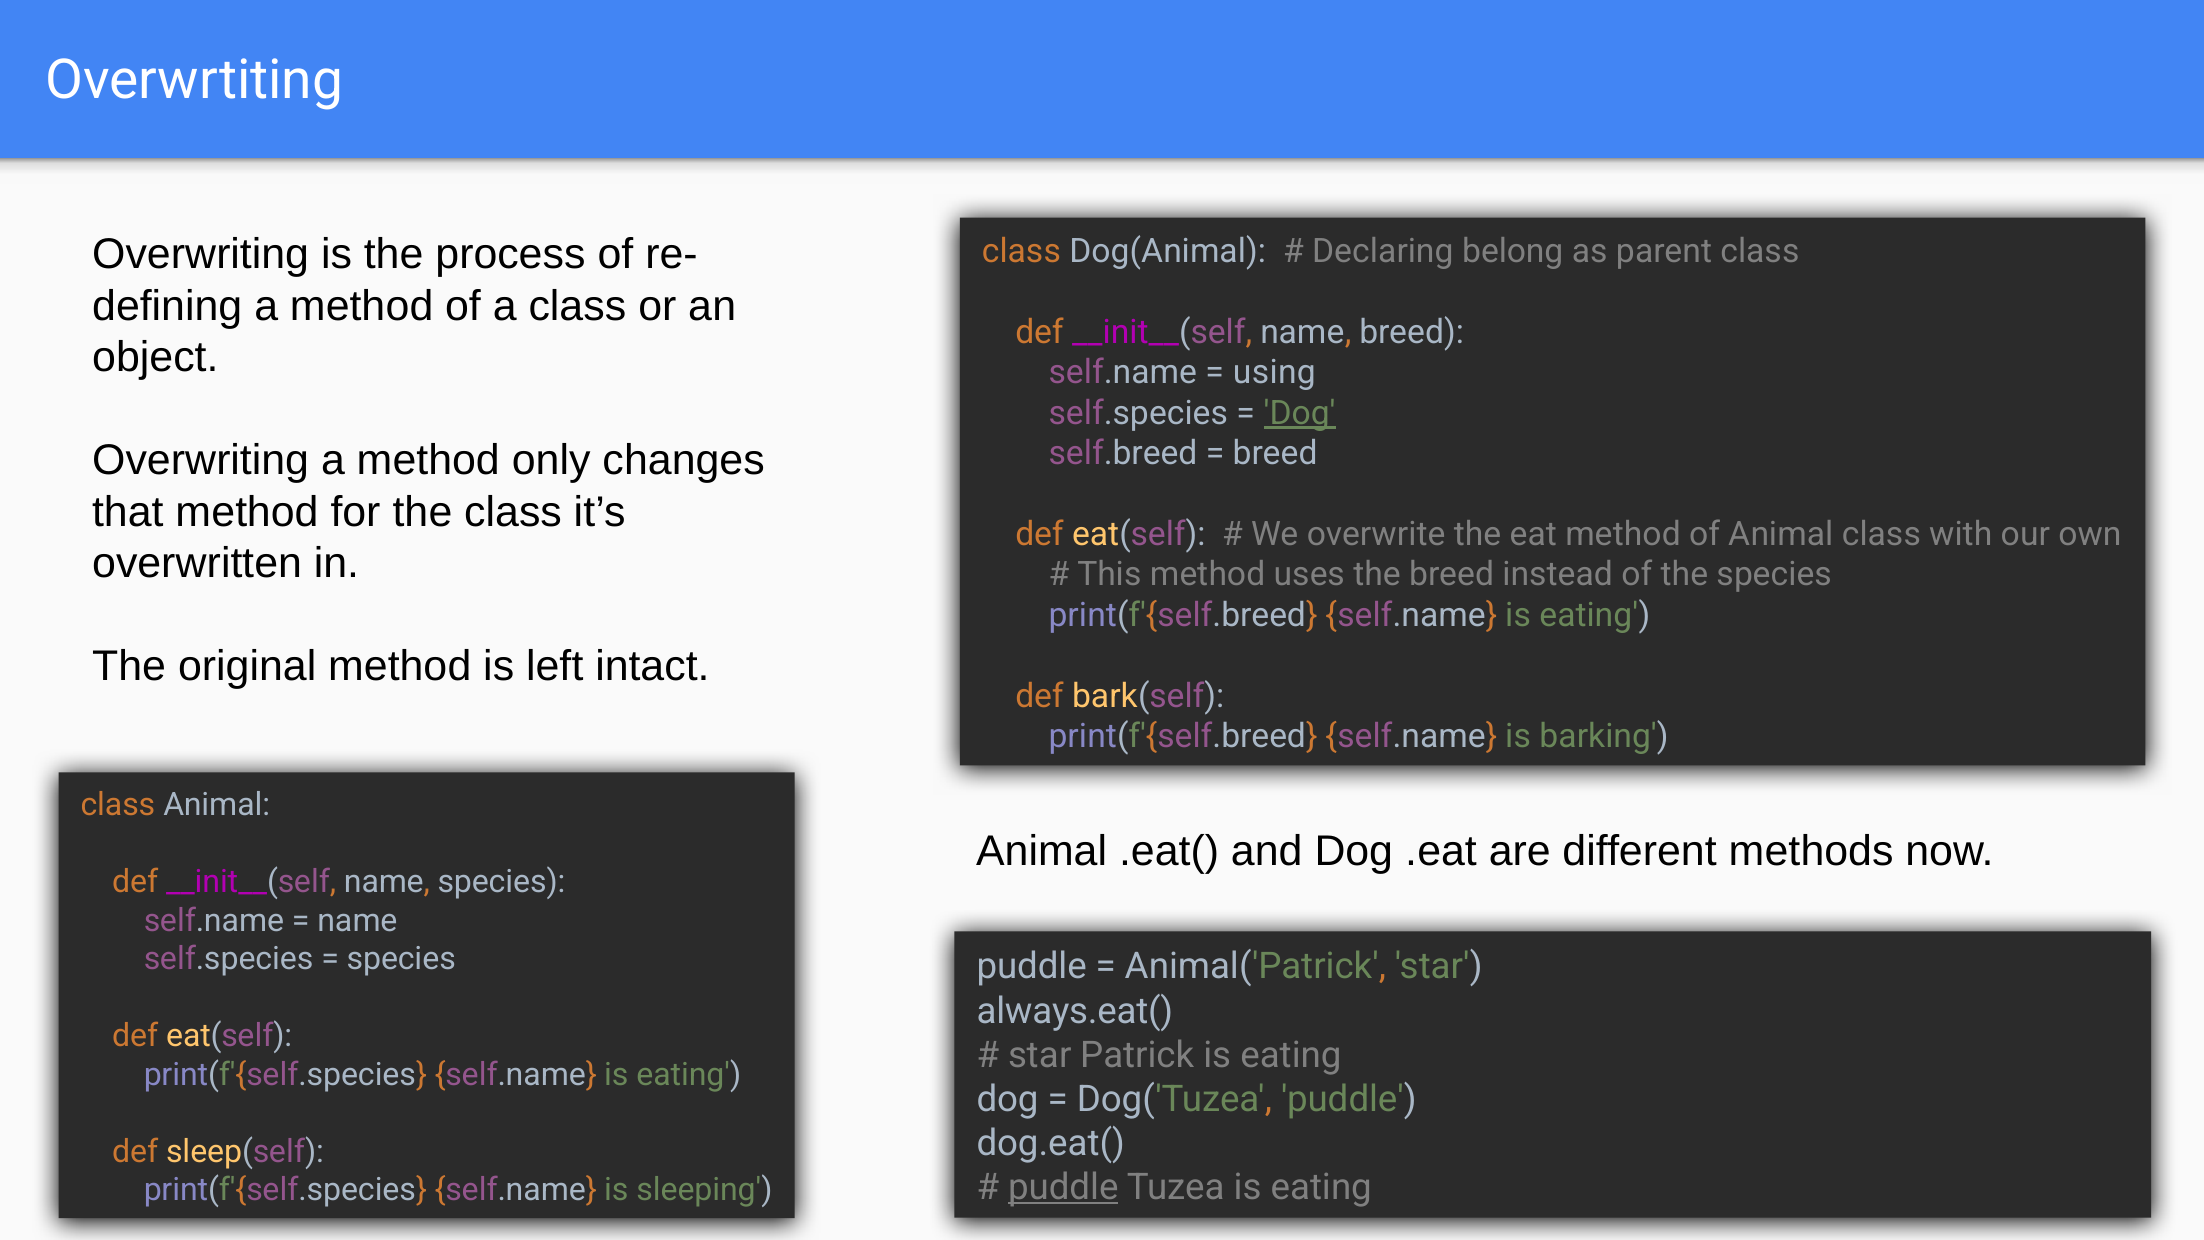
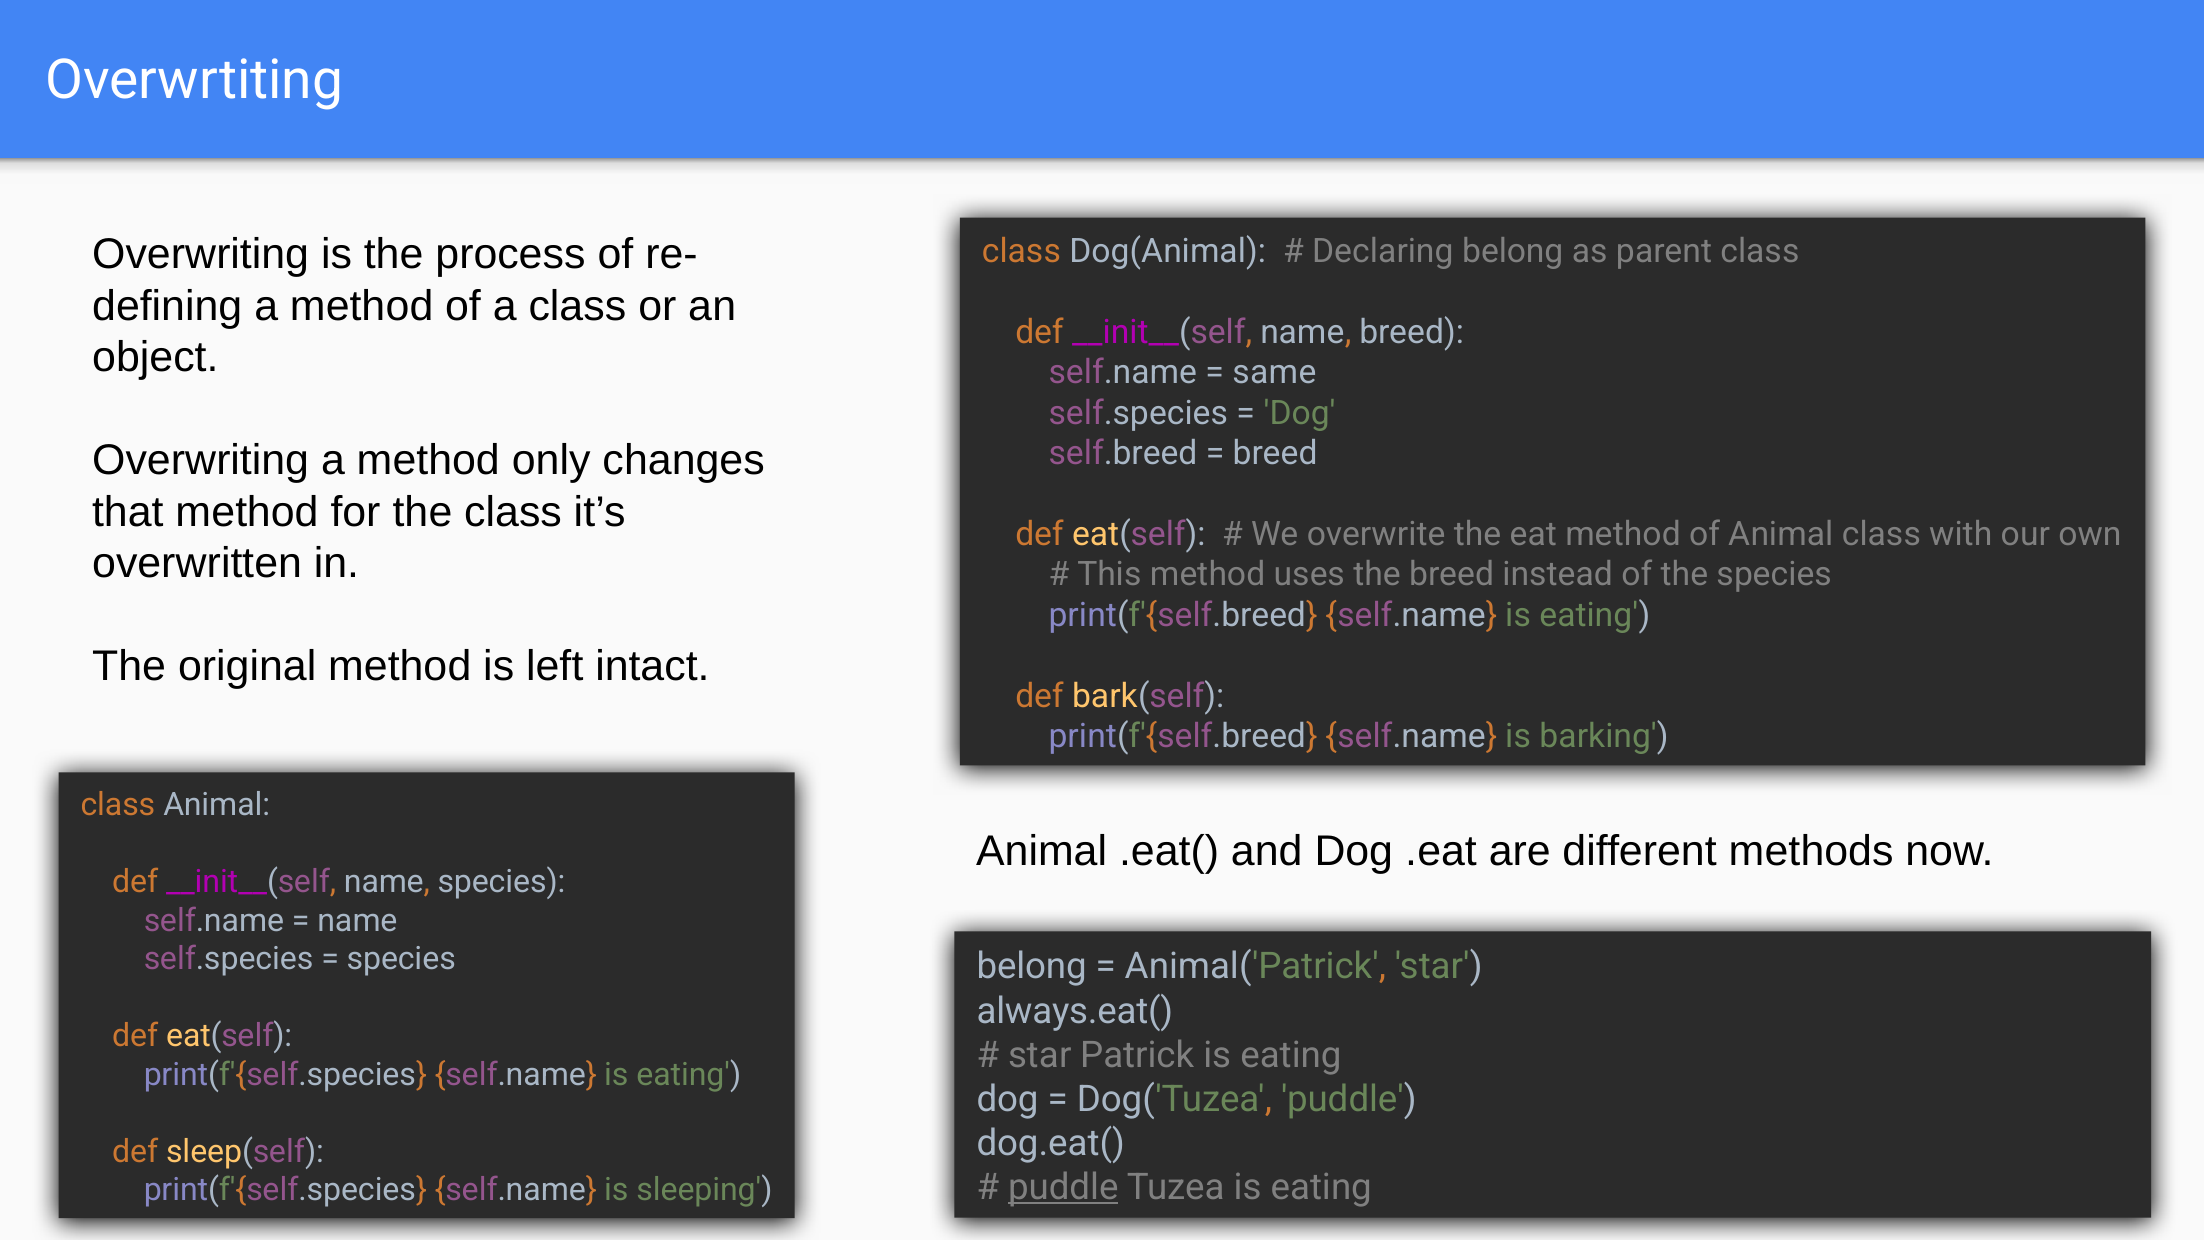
using: using -> same (1274, 373)
Dog underline: present -> none (1300, 413)
puddle: puddle -> belong (1032, 967)
